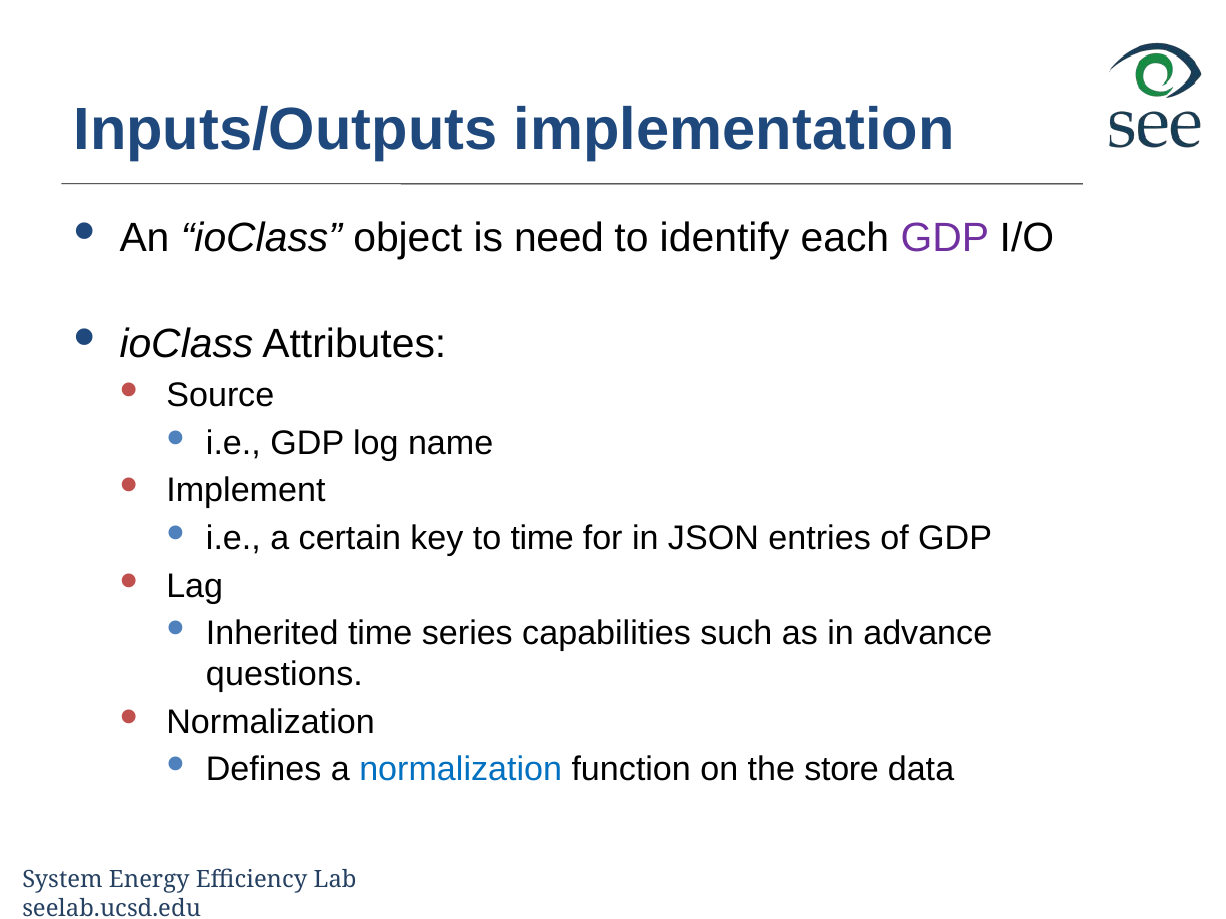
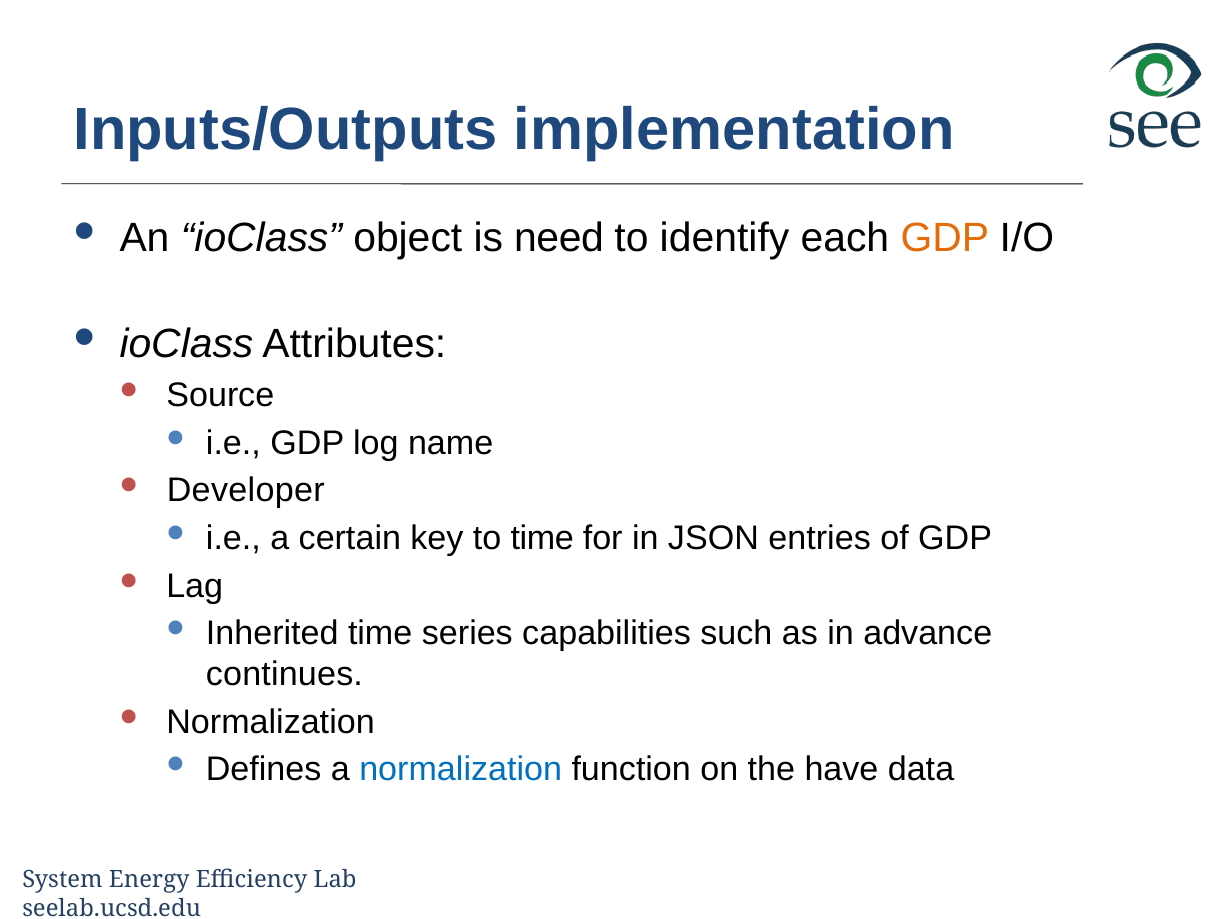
GDP colour: purple -> orange (945, 238)
Implement: Implement -> Developer (246, 491)
questions: questions -> continues (284, 675)
store: store -> have (841, 770)
